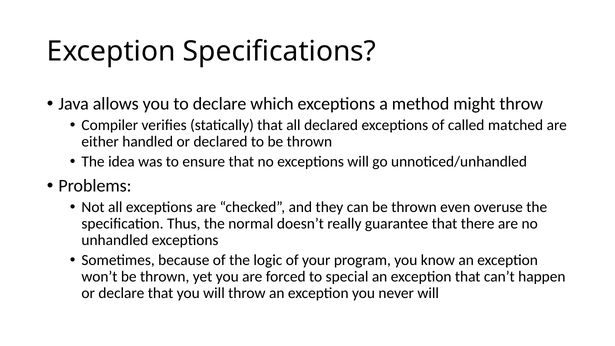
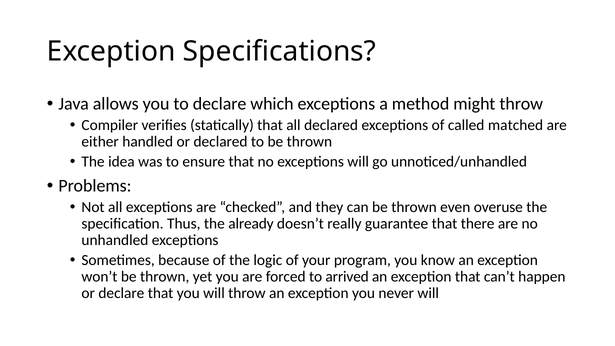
normal: normal -> already (251, 224)
special: special -> arrived (347, 277)
